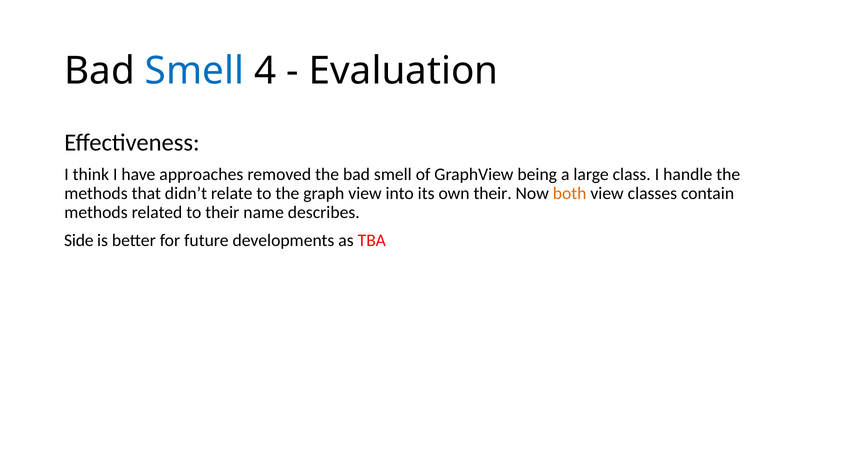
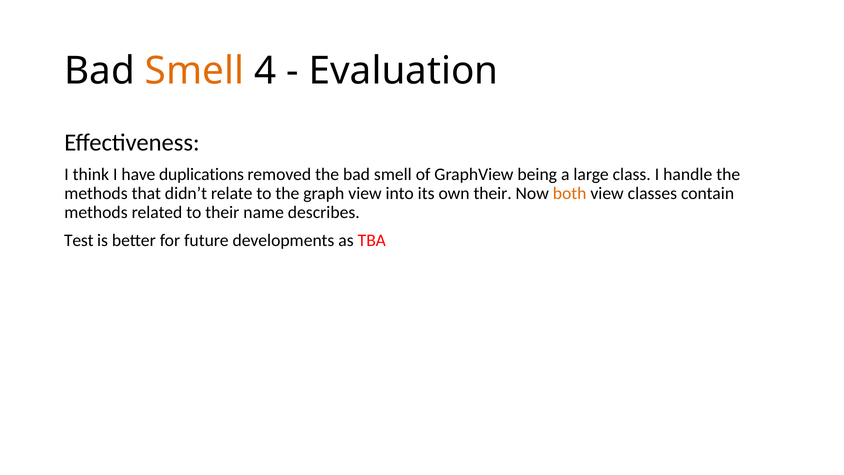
Smell colour: blue -> orange (195, 71)
approaches: approaches -> duplications (202, 174)
Side: Side -> Test (79, 240)
